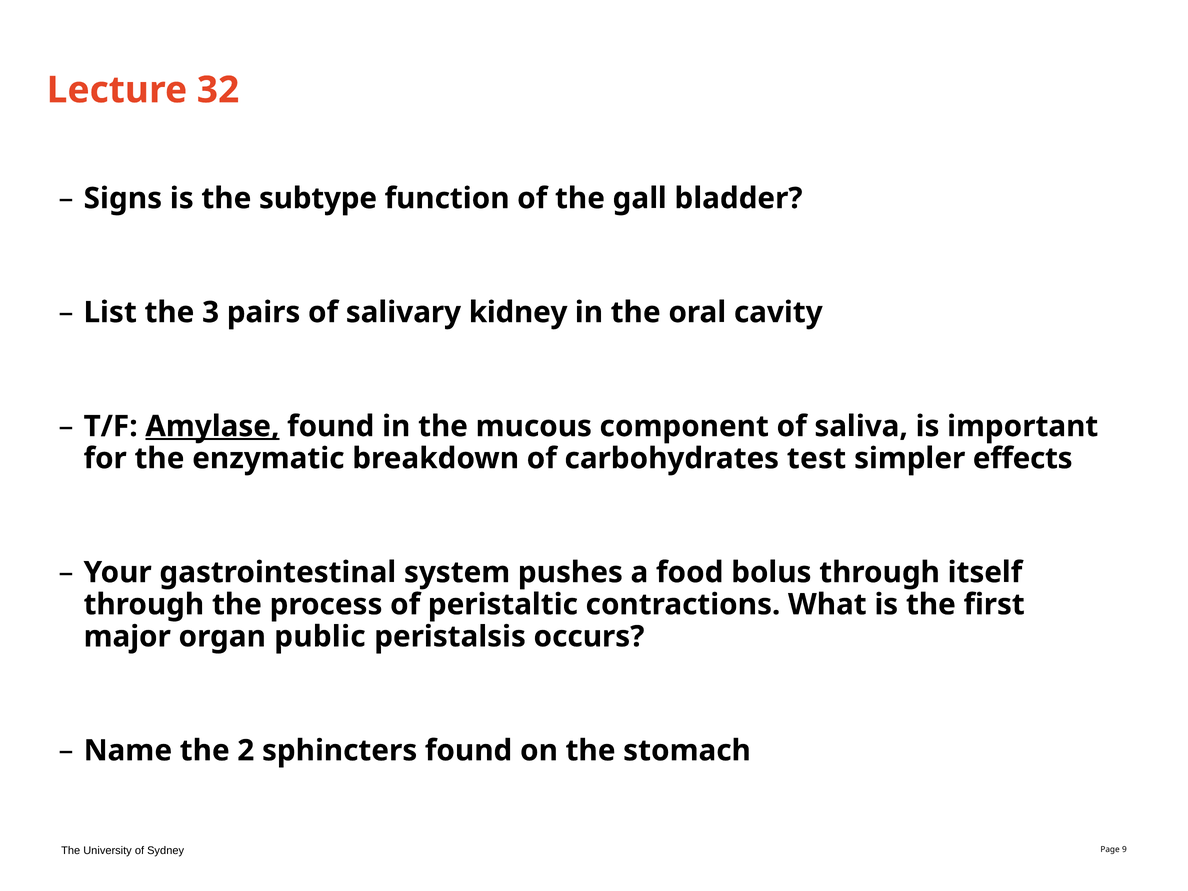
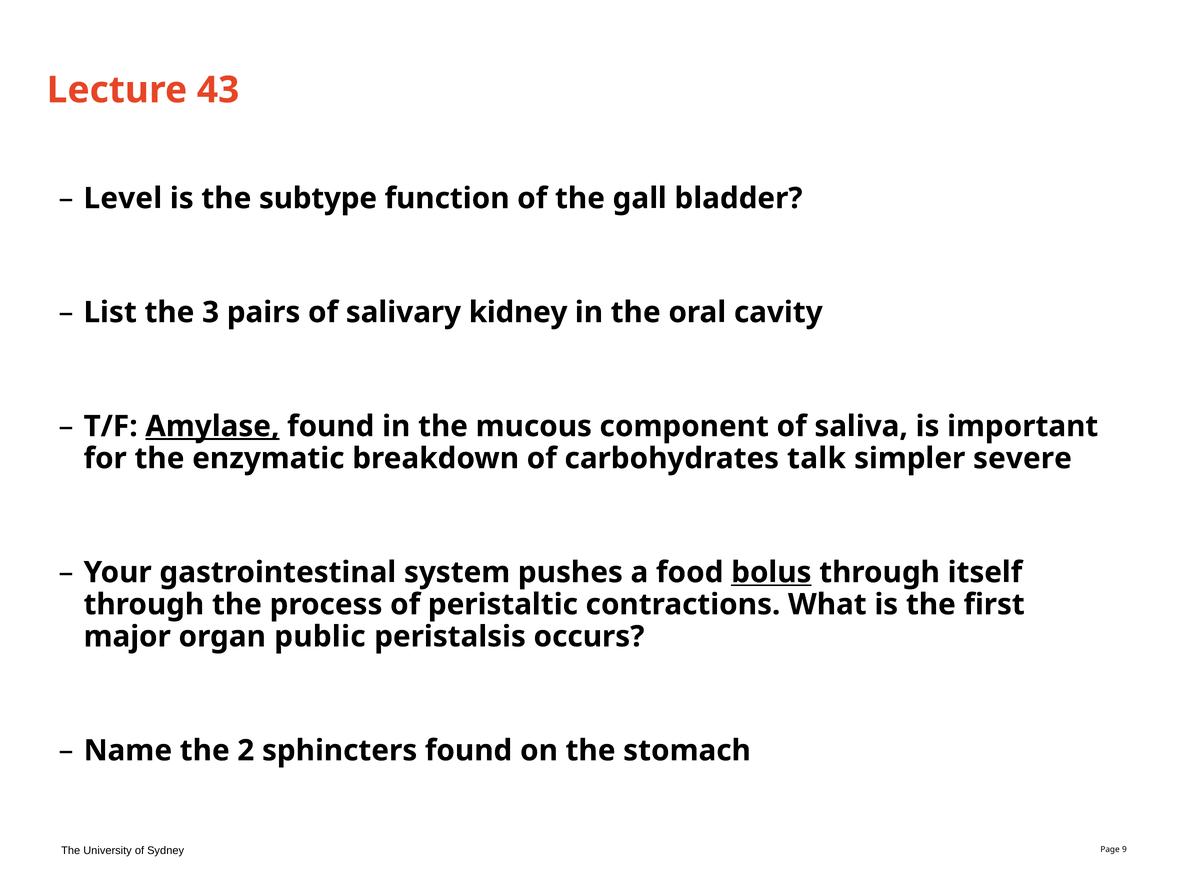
32: 32 -> 43 (218, 90)
Signs: Signs -> Level (123, 198)
test: test -> talk (816, 458)
effects: effects -> severe (1022, 458)
bolus underline: none -> present (771, 572)
